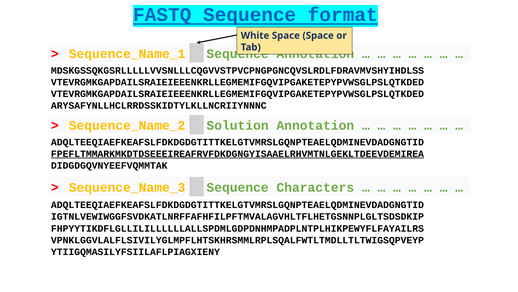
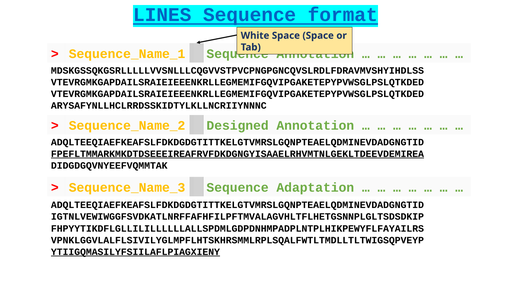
FASTQ: FASTQ -> LINES (162, 15)
Solution: Solution -> Designed (238, 125)
Characters: Characters -> Adaptation (315, 187)
YTIIGQMASILYFSIILAFLPIAGXIENY underline: none -> present (135, 251)
